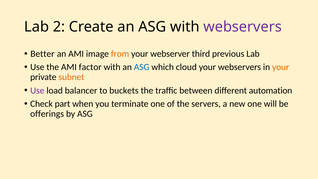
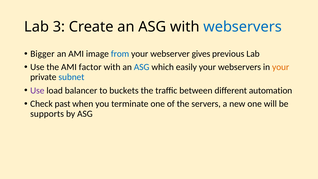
2: 2 -> 3 (59, 27)
webservers colour: purple -> blue (243, 27)
Better: Better -> Bigger (42, 54)
from colour: orange -> blue (120, 54)
third: third -> gives (201, 54)
cloud: cloud -> easily (186, 67)
subnet colour: orange -> blue (71, 77)
part: part -> past (63, 104)
offerings: offerings -> supports (47, 114)
